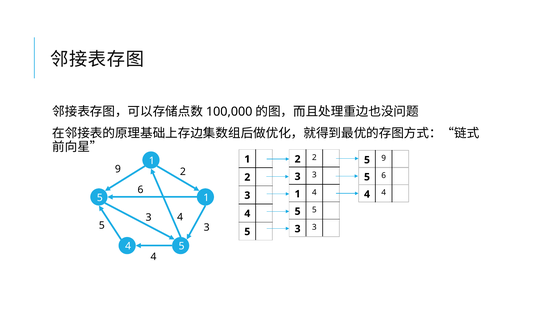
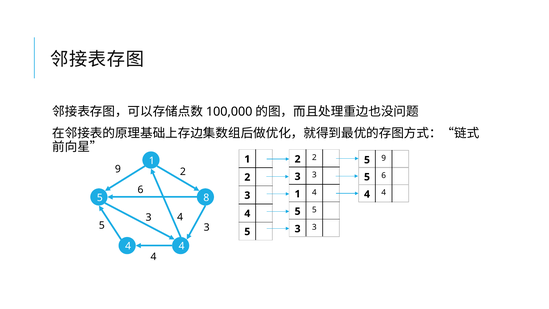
1: 1 -> 8 (206, 198)
5: 5 -> 4 (182, 246)
